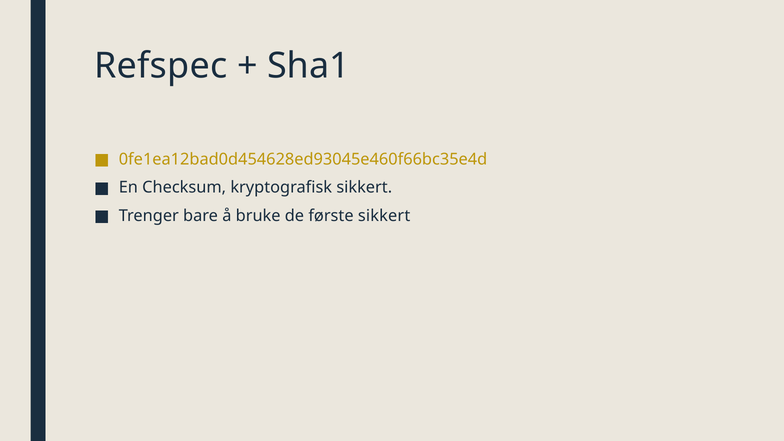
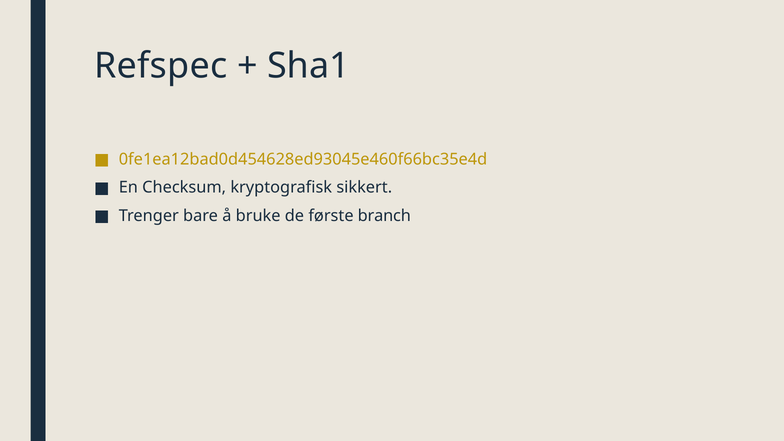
første sikkert: sikkert -> branch (384, 216)
